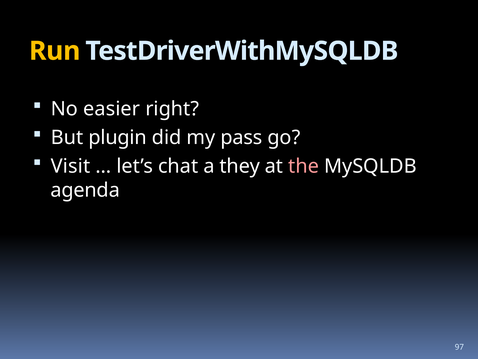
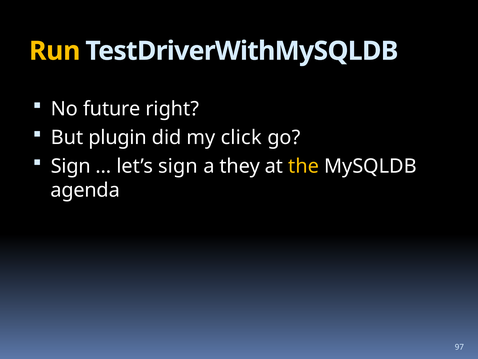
easier: easier -> future (112, 109)
pass: pass -> click (241, 137)
Visit: Visit -> Sign (71, 166)
let’s chat: chat -> sign (178, 166)
the colour: pink -> yellow (304, 166)
